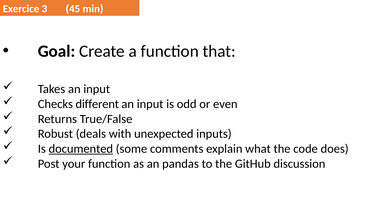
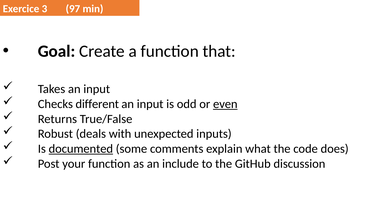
45: 45 -> 97 (73, 9)
even underline: none -> present (225, 104)
pandas: pandas -> include (181, 164)
